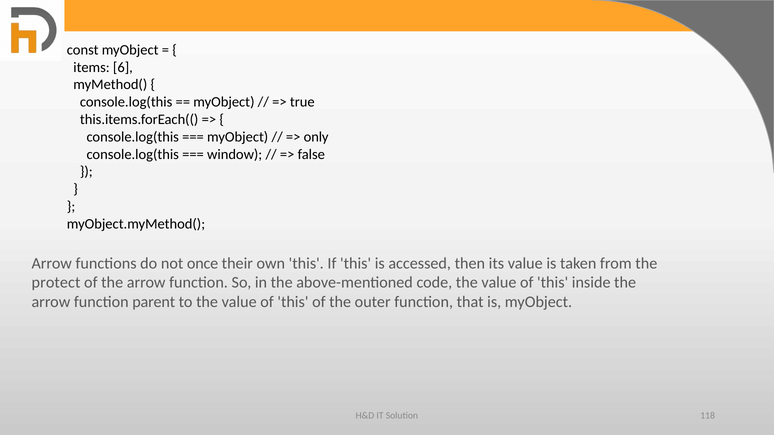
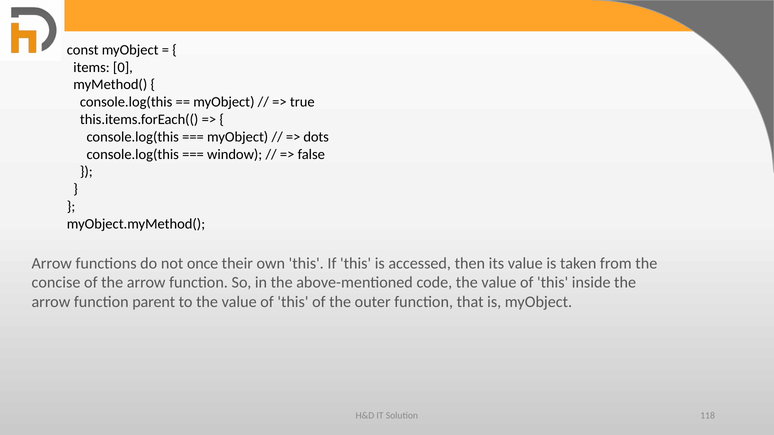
6: 6 -> 0 (123, 67)
only: only -> dots (316, 137)
protect: protect -> concise (56, 283)
